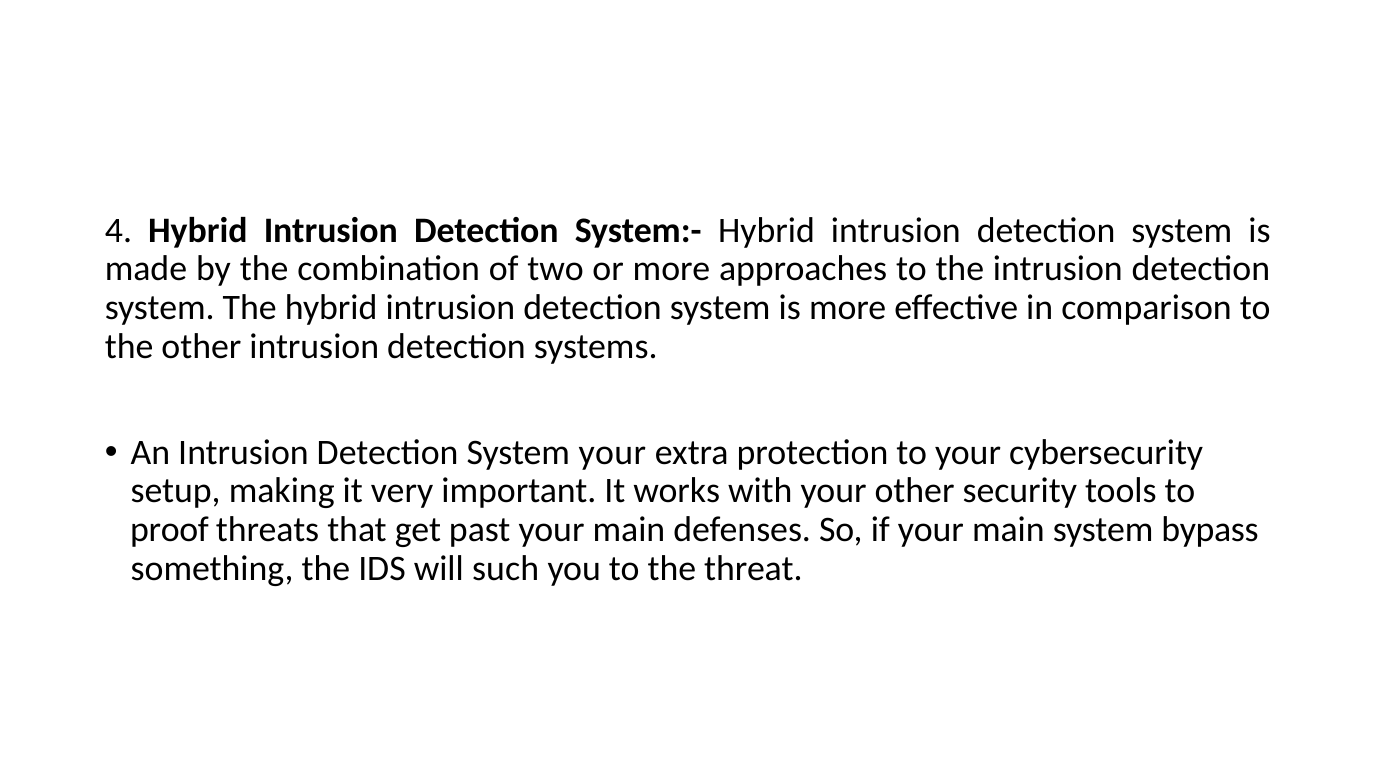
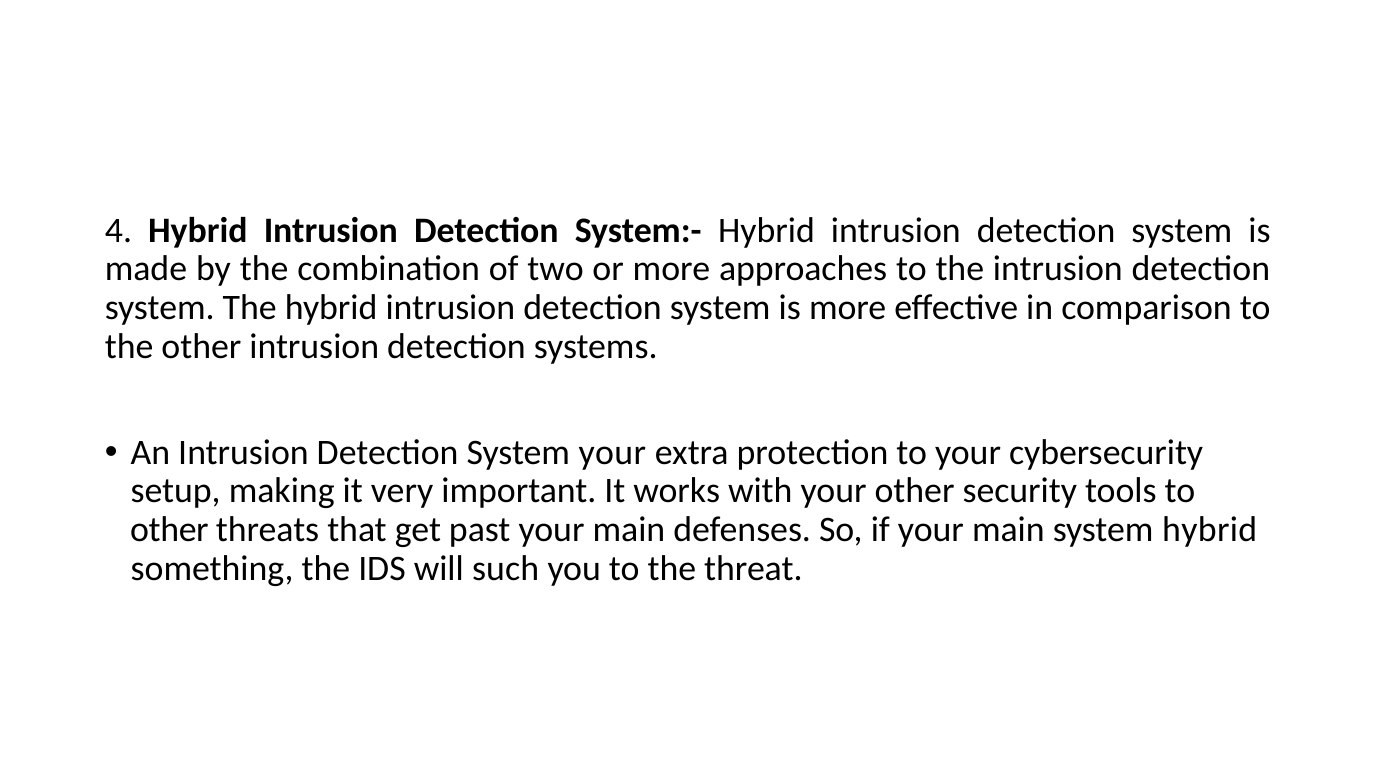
proof: proof -> other (169, 530)
system bypass: bypass -> hybrid (1210, 530)
